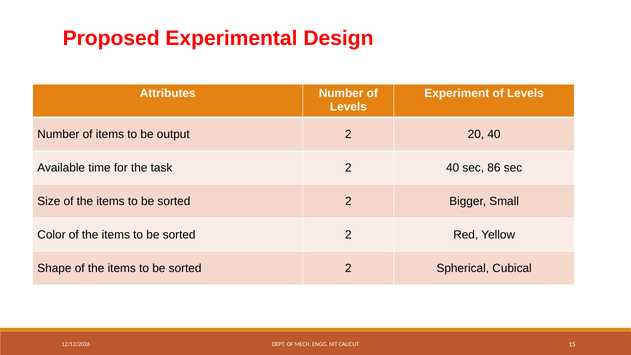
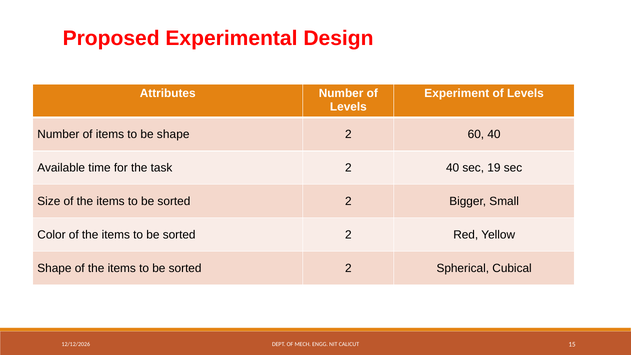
be output: output -> shape (173, 134)
20: 20 -> 60 (476, 134)
86: 86 -> 19 (494, 168)
